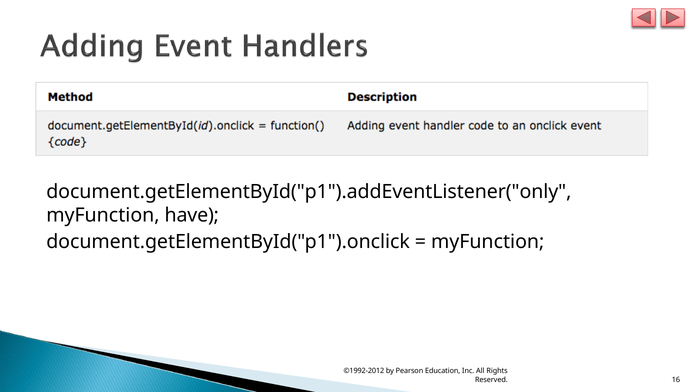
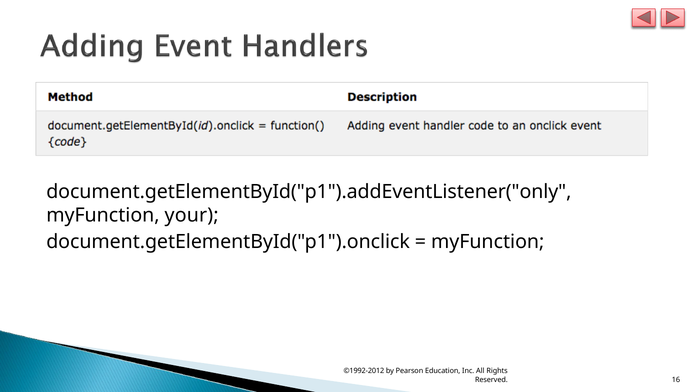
have: have -> your (192, 215)
